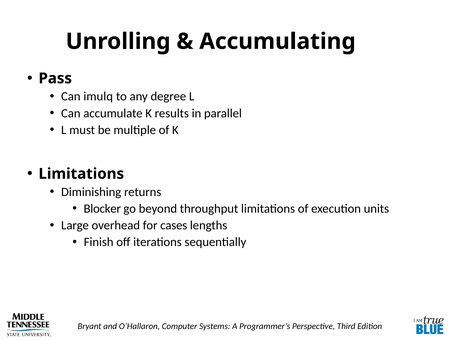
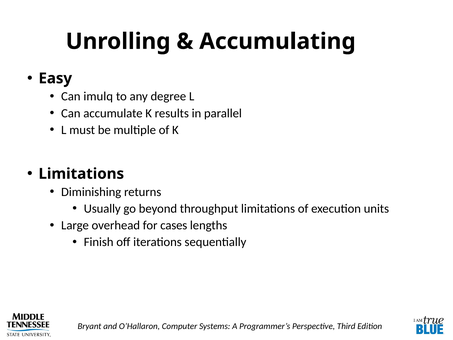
Pass: Pass -> Easy (55, 78)
Blocker: Blocker -> Usually (102, 208)
